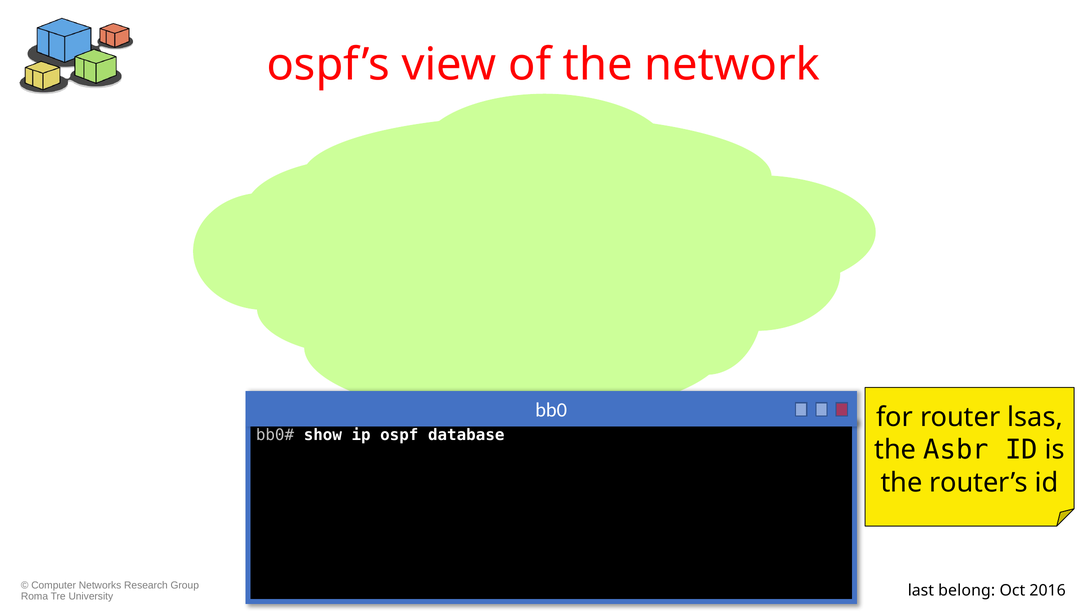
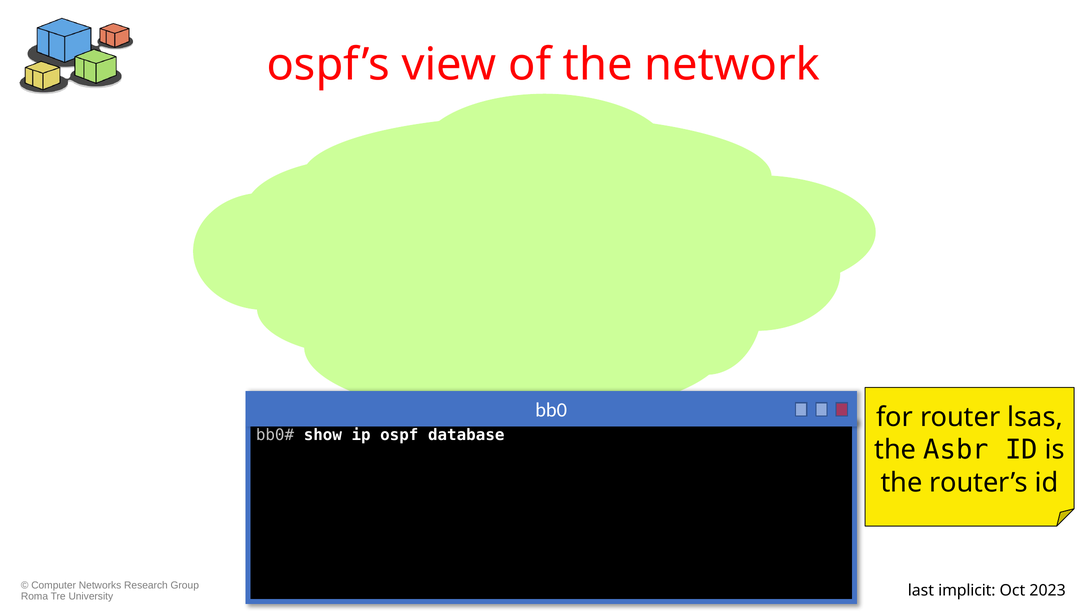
belong: belong -> implicit (967, 590)
2016: 2016 -> 2023 (1048, 590)
